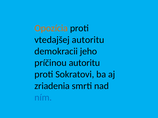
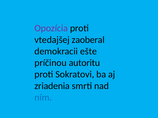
Opozícia colour: orange -> purple (51, 28)
vtedajšej autoritu: autoritu -> zaoberal (88, 40)
jeho: jeho -> ešte (88, 51)
